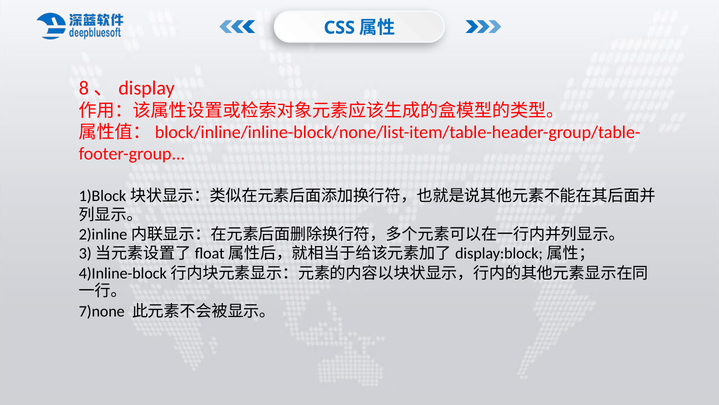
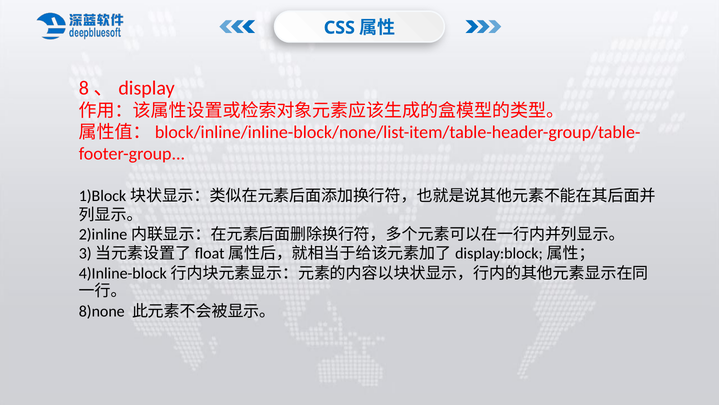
7)none: 7)none -> 8)none (102, 311)
